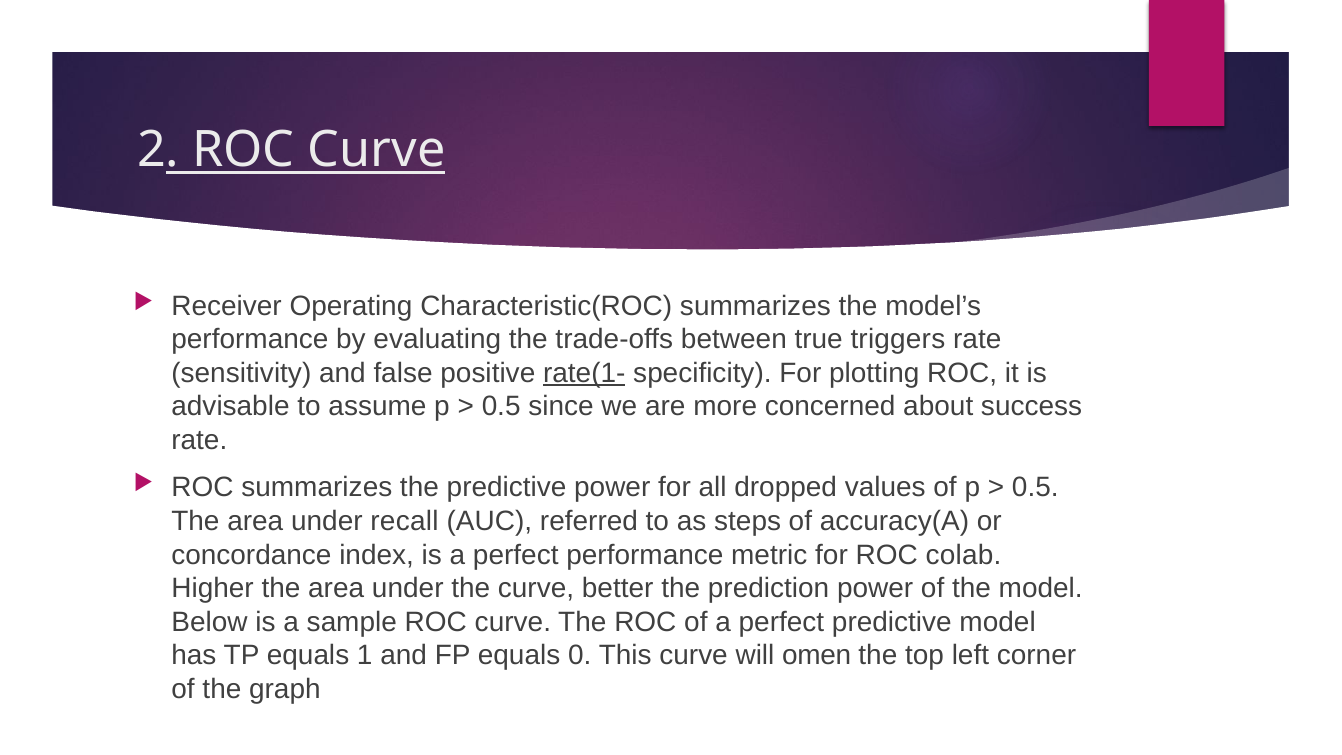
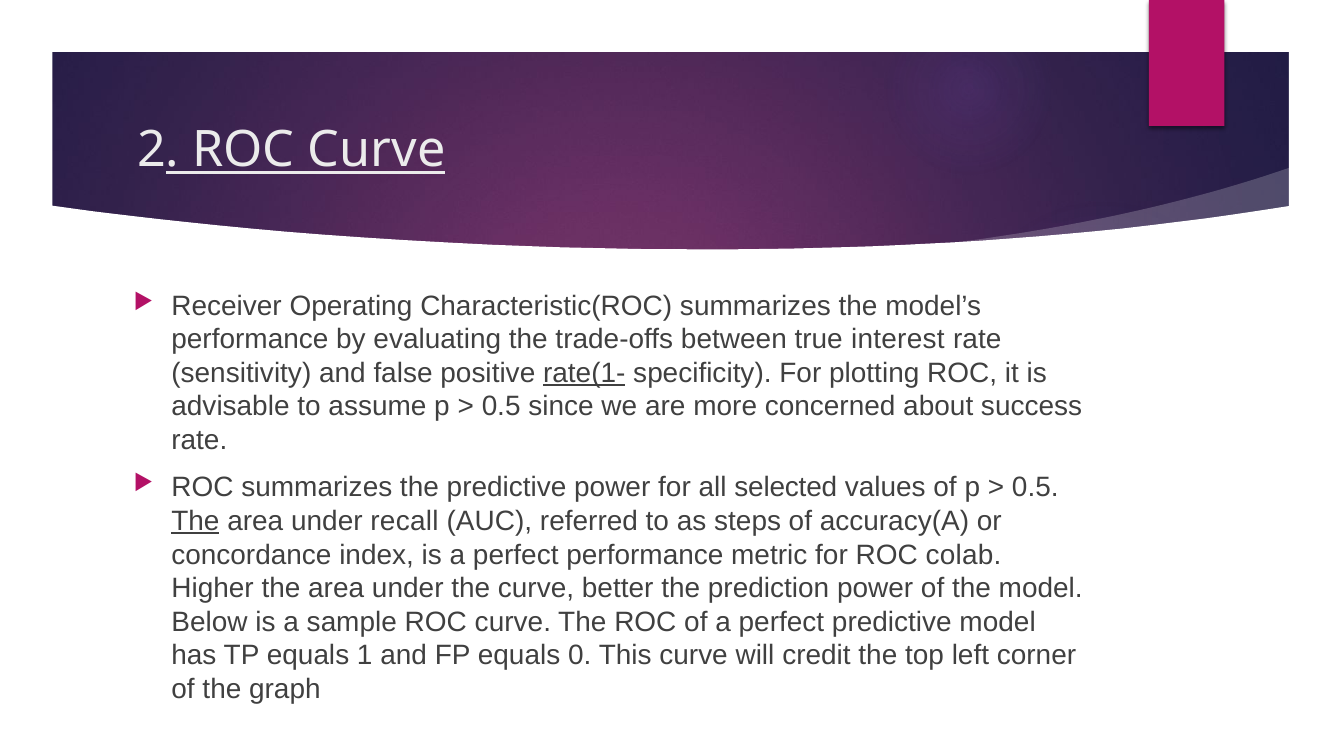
triggers: triggers -> interest (898, 339)
dropped: dropped -> selected (786, 488)
The underline: none -> present (195, 521)
omen: omen -> credit (816, 655)
